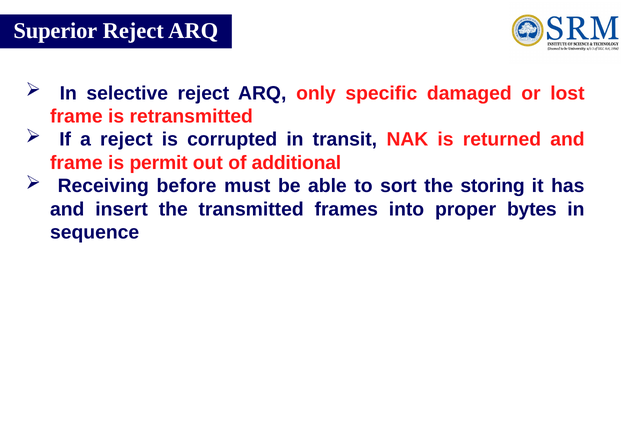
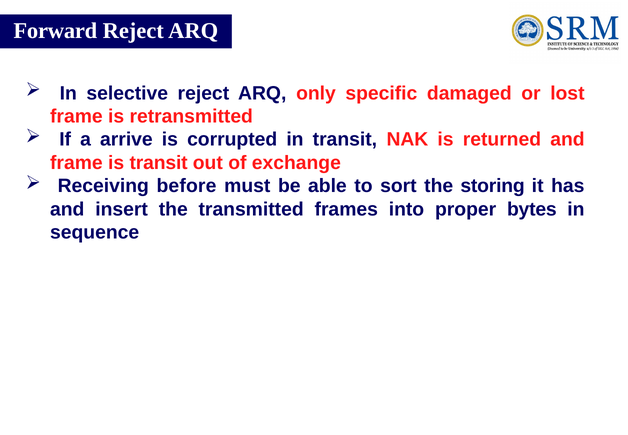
Superior: Superior -> Forward (55, 31)
a reject: reject -> arrive (126, 140)
is permit: permit -> transit (159, 163)
additional: additional -> exchange (296, 163)
